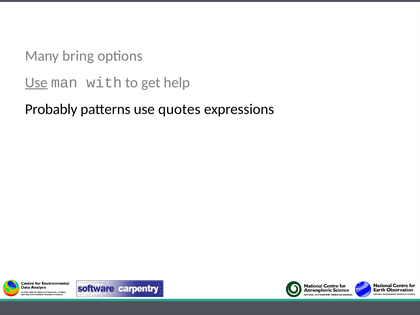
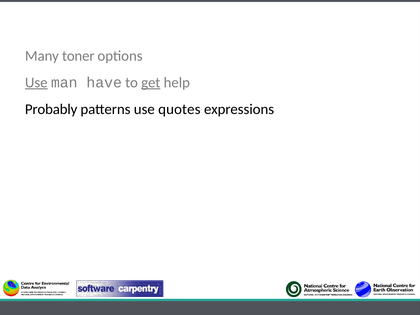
bring: bring -> toner (78, 56)
with: with -> have (104, 83)
get underline: none -> present (151, 83)
